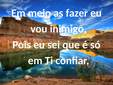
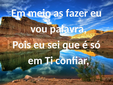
inimigo: inimigo -> palavra (68, 29)
